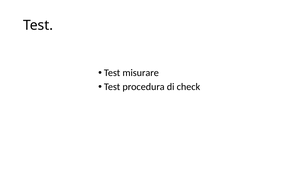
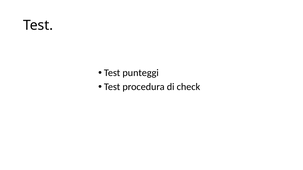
misurare: misurare -> punteggi (141, 73)
